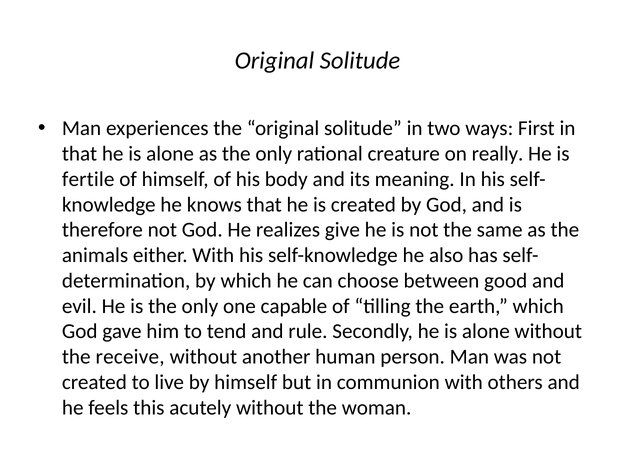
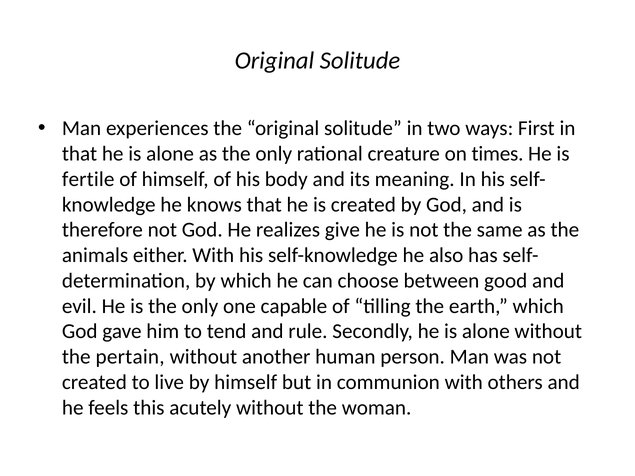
really: really -> times (498, 154)
receive: receive -> pertain (130, 357)
